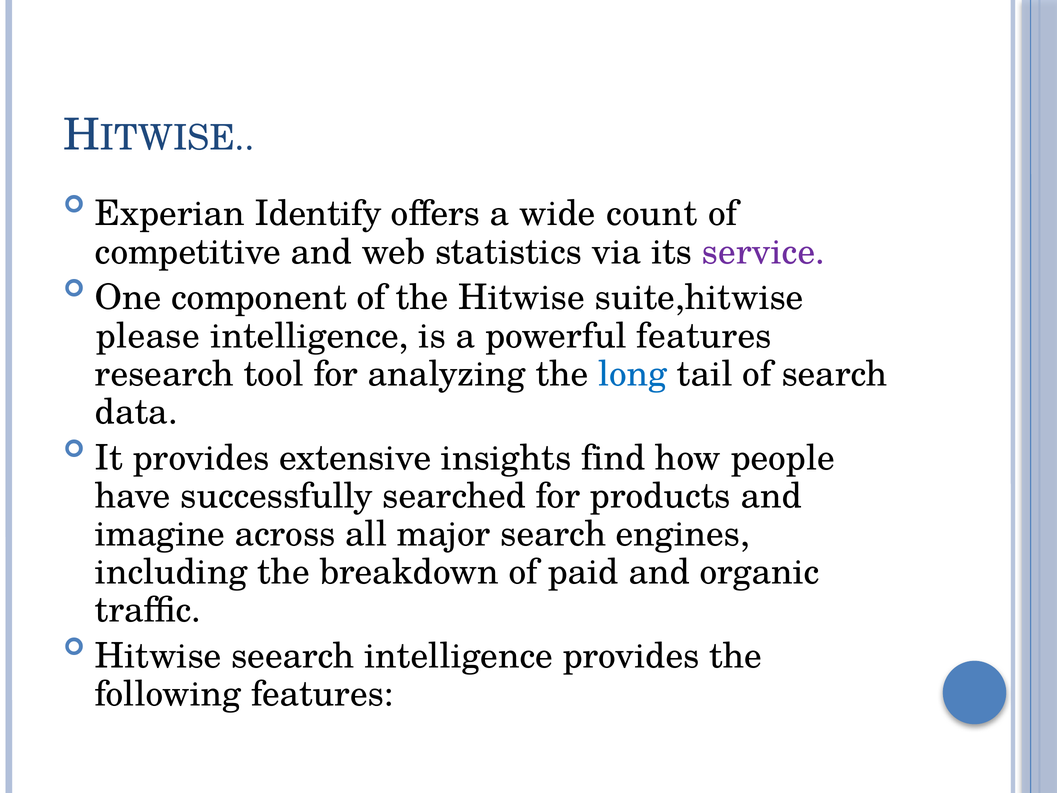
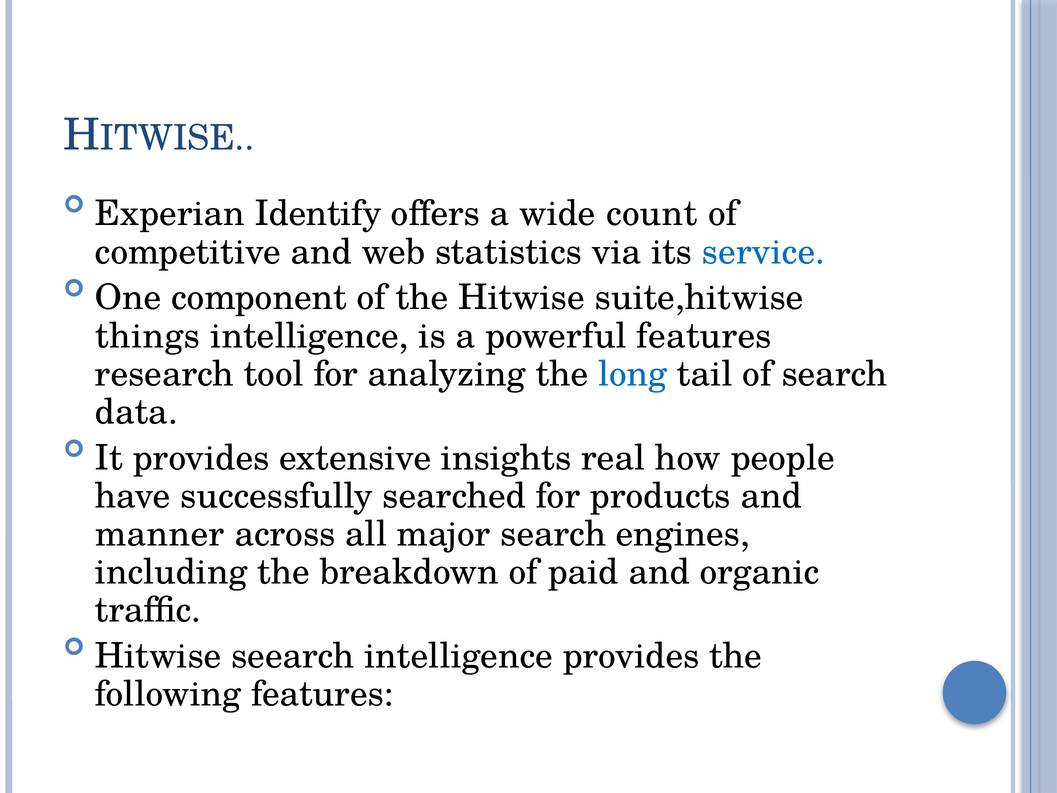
service colour: purple -> blue (764, 252)
please: please -> things (148, 336)
find: find -> real (613, 458)
imagine: imagine -> manner (160, 534)
